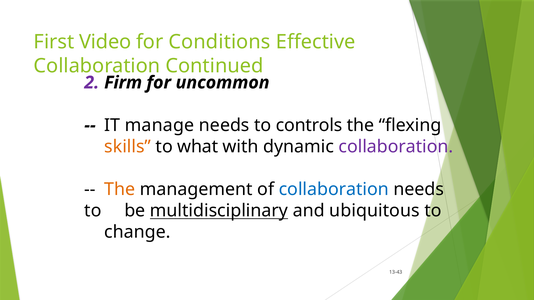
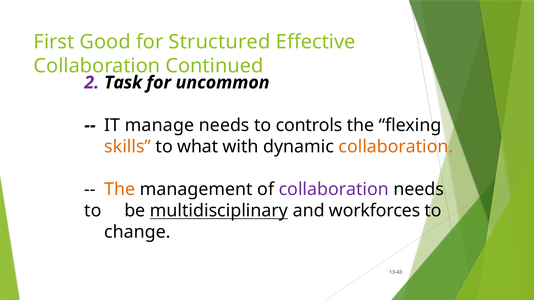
Video: Video -> Good (105, 42)
Conditions: Conditions -> Structured (219, 42)
Firm: Firm -> Task (123, 83)
collaboration colour: purple -> orange (396, 147)
collaboration colour: blue -> purple (334, 189)
ubiquitous: ubiquitous -> workforces (375, 211)
